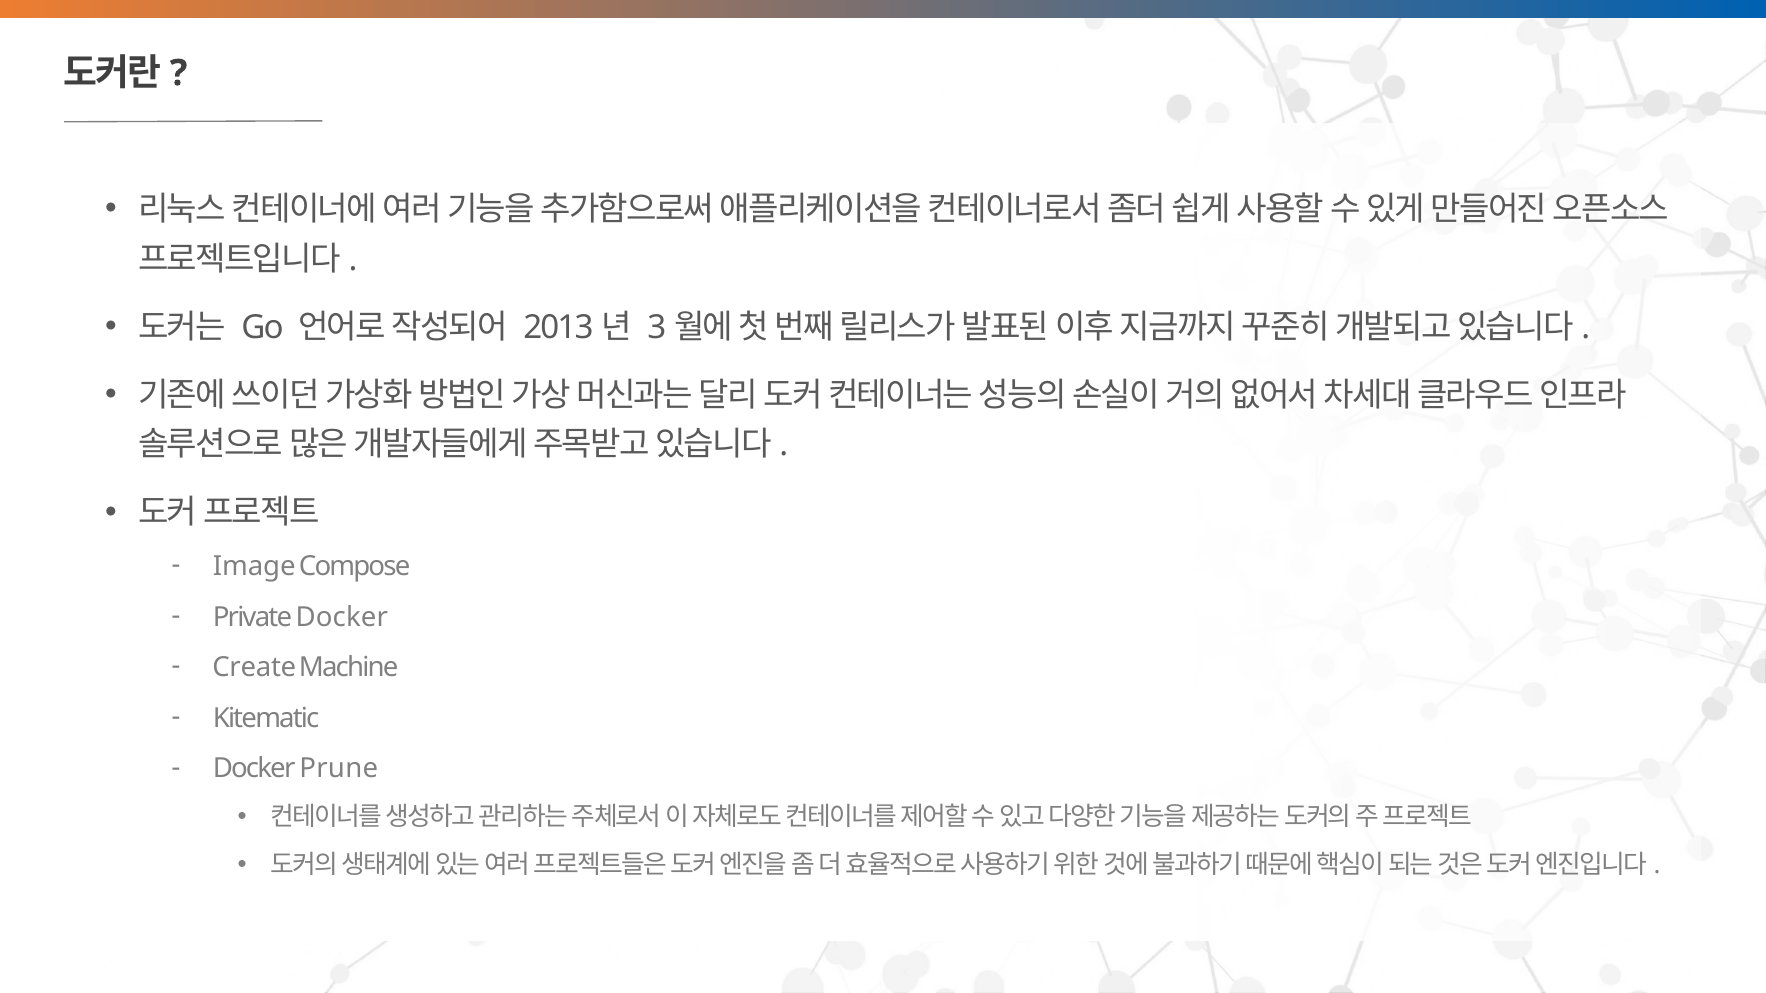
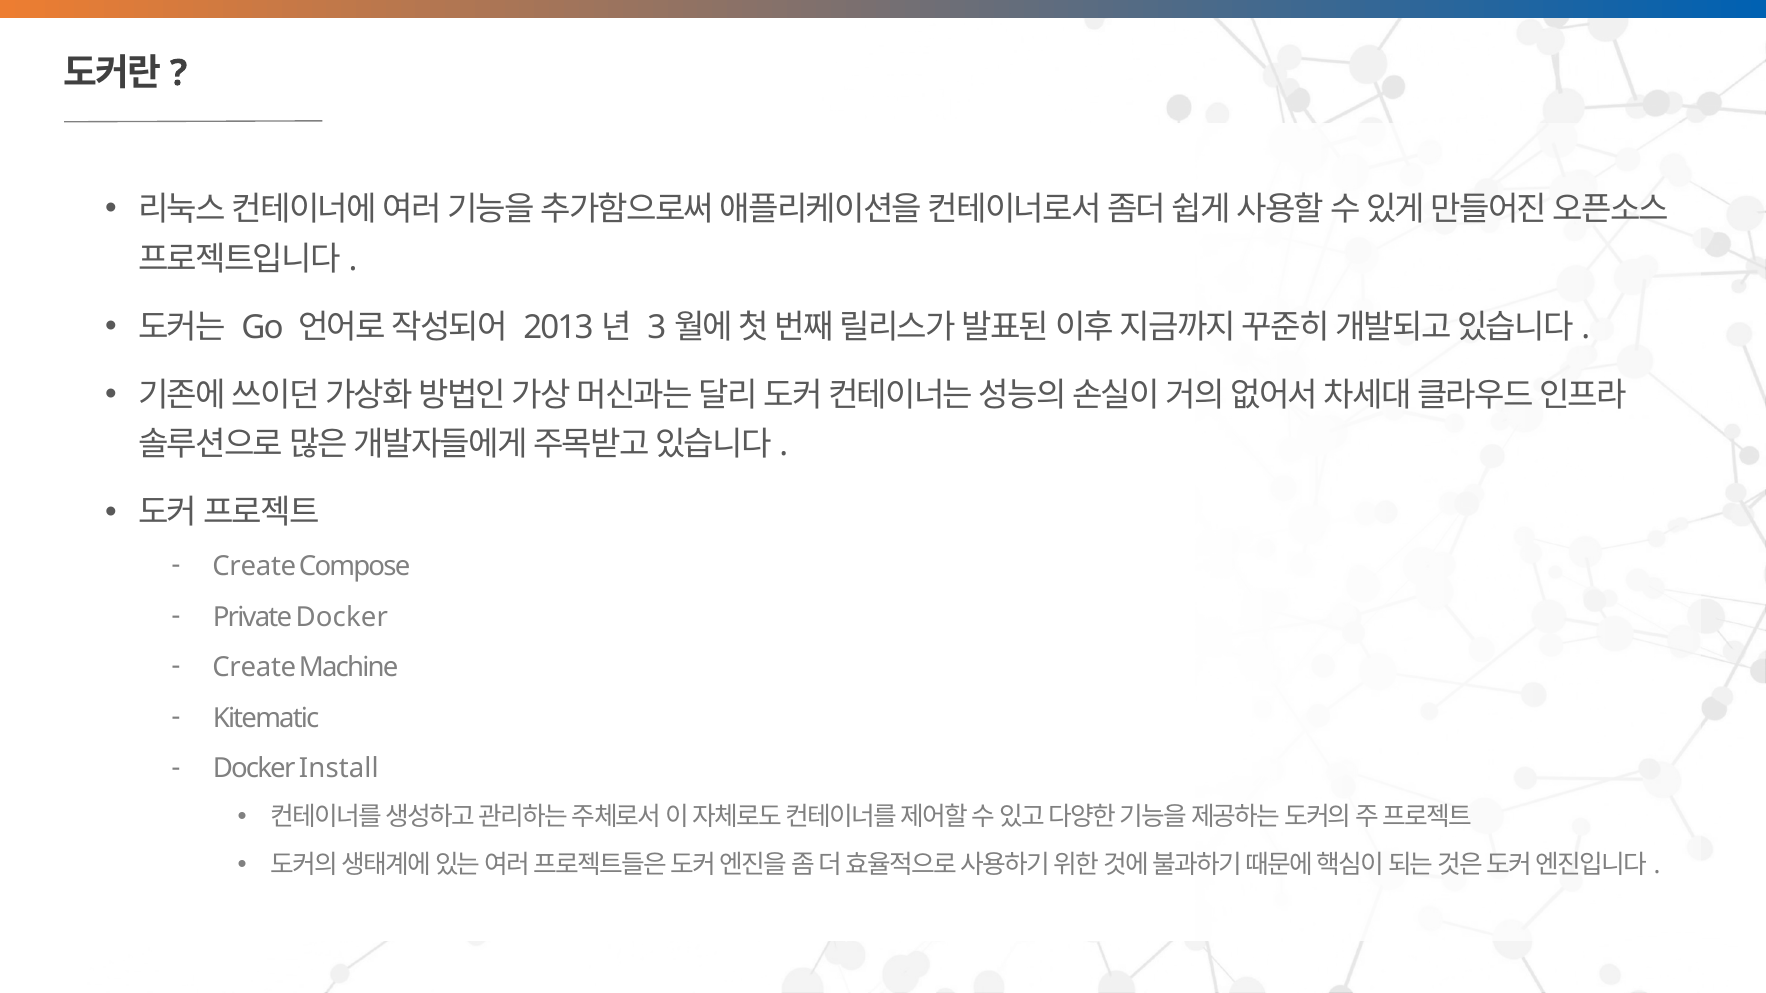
Image: Image -> Create (254, 567)
Prune: Prune -> Install (339, 769)
